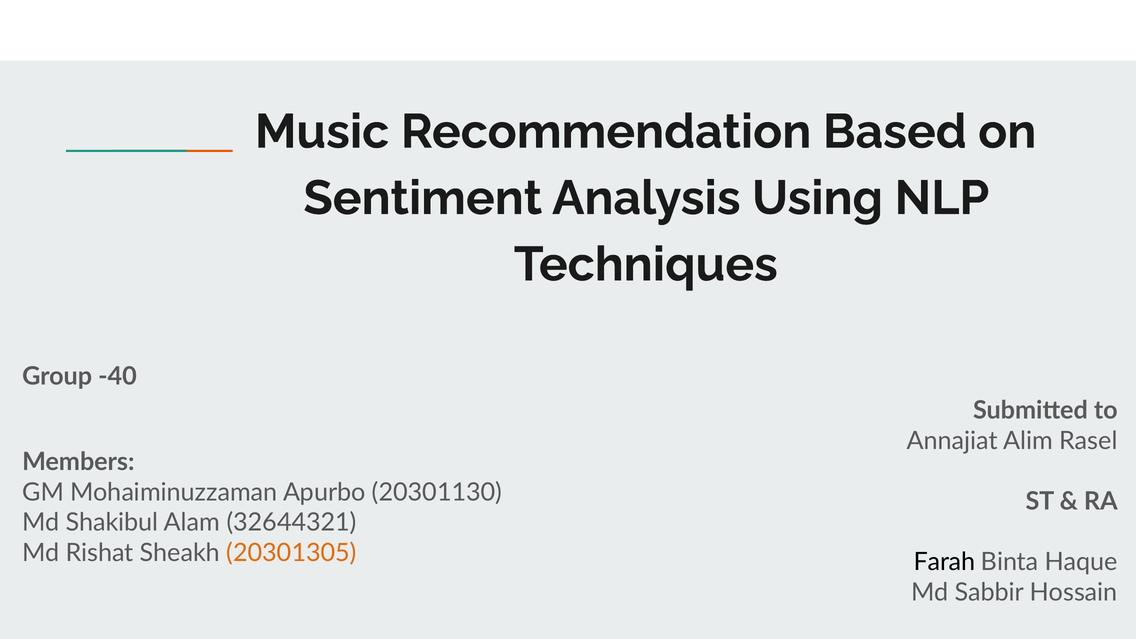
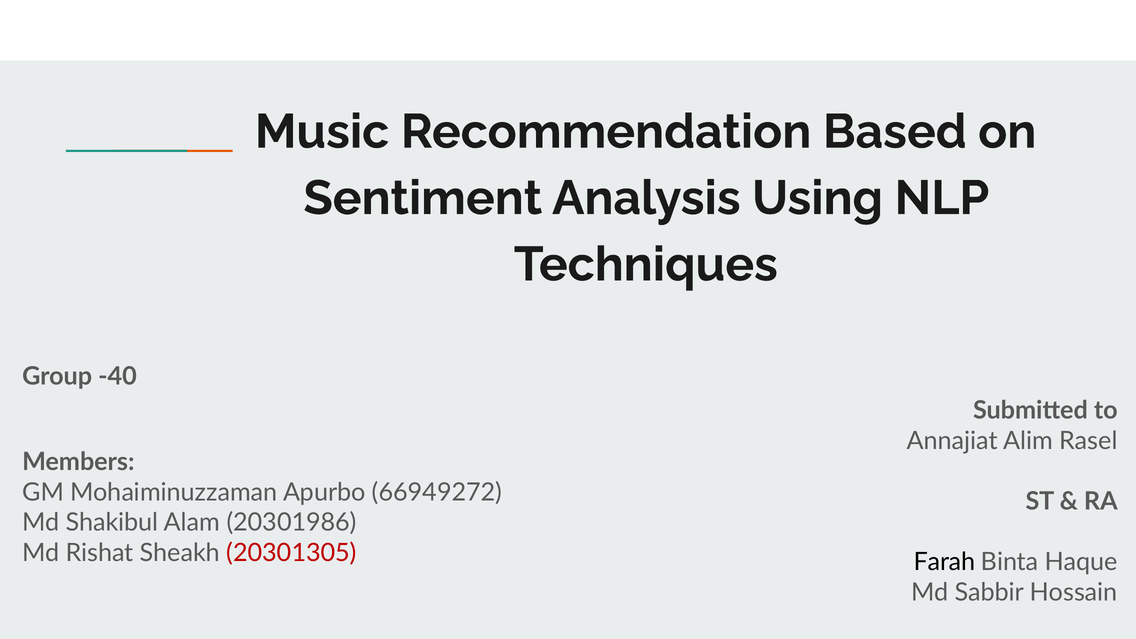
20301130: 20301130 -> 66949272 (437, 492)
32644321: 32644321 -> 20301986 (292, 523)
20301305 colour: orange -> red (292, 553)
